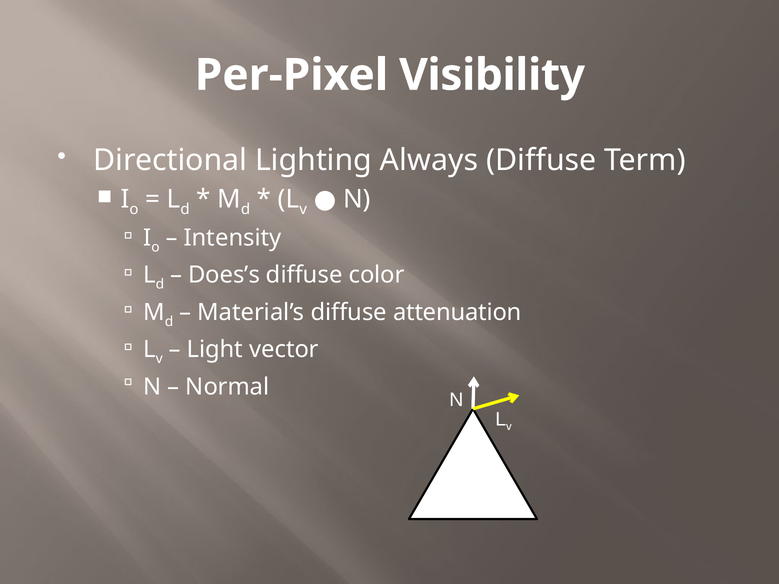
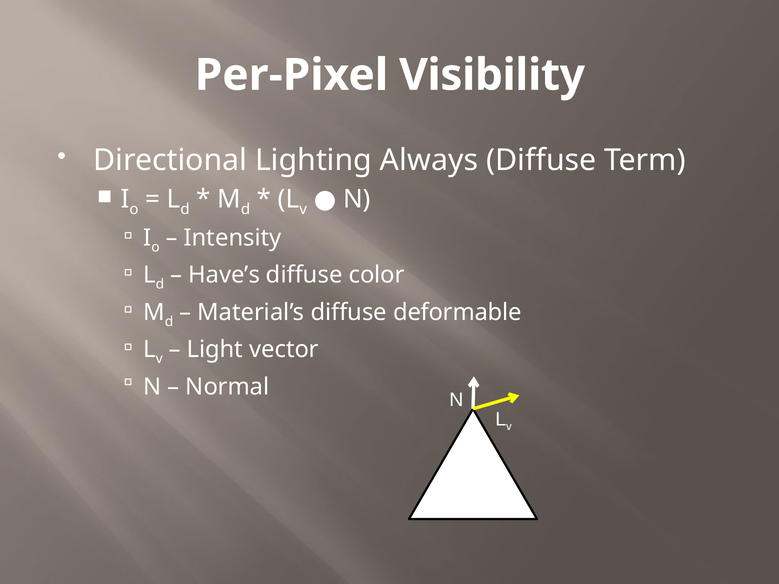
Does’s: Does’s -> Have’s (224, 275)
attenuation: attenuation -> deformable (457, 312)
